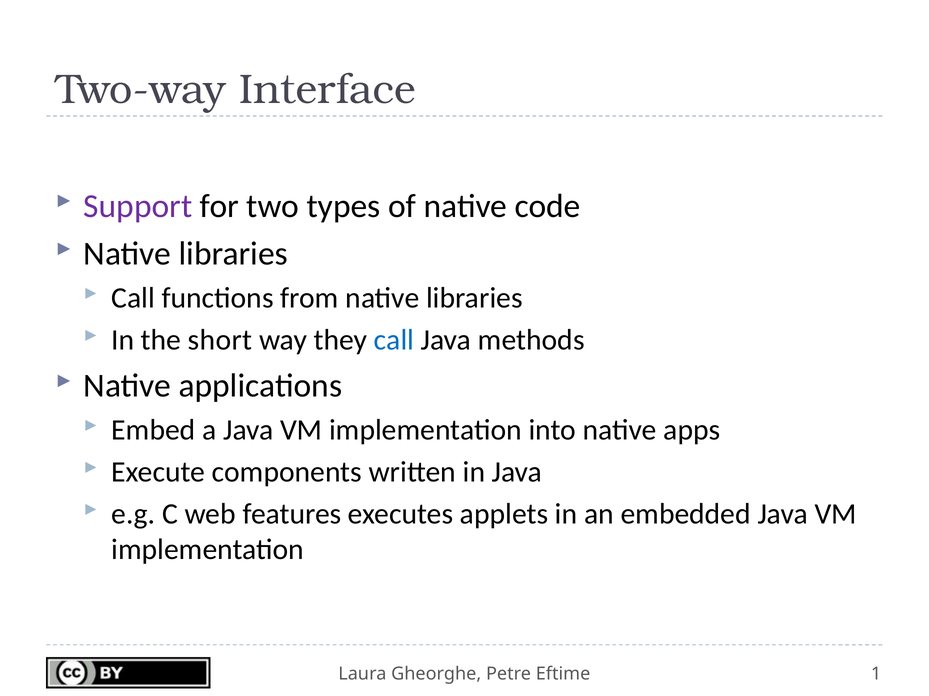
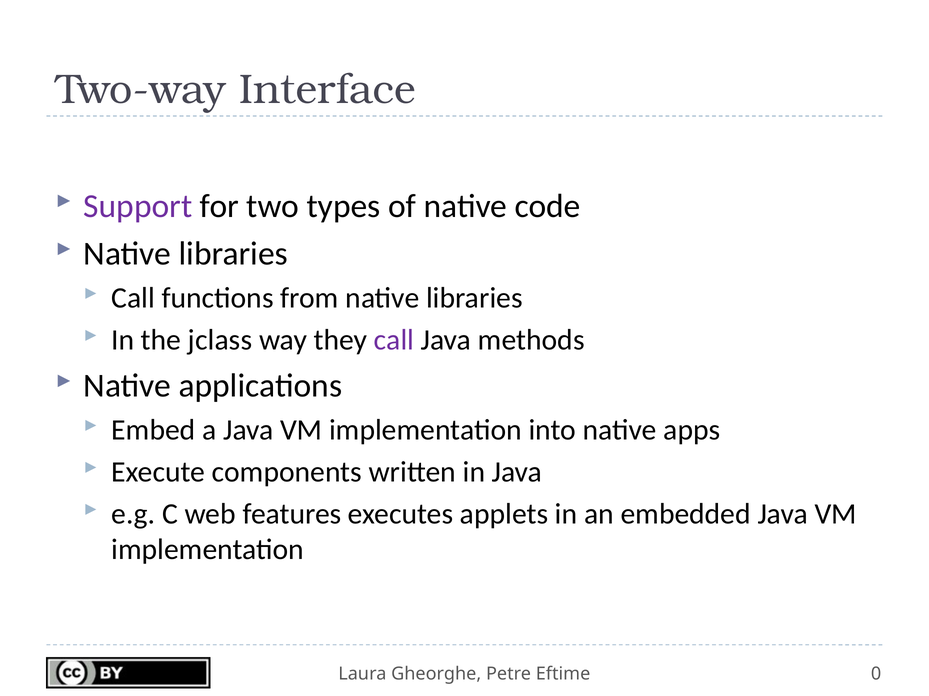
short: short -> jclass (220, 340)
call colour: blue -> purple (394, 340)
1: 1 -> 0 (876, 675)
